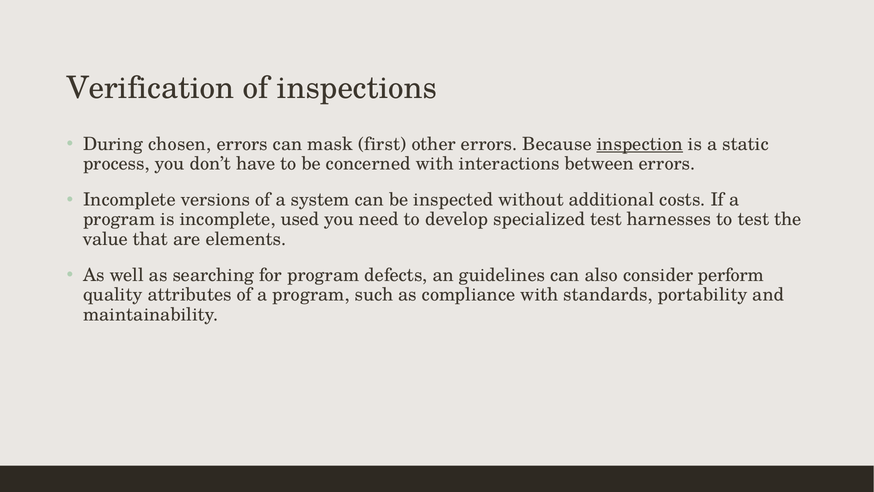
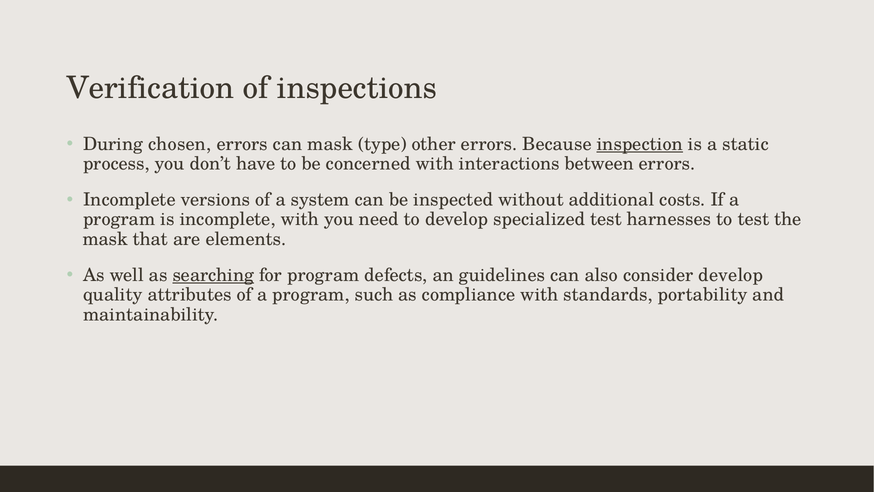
first: first -> type (382, 144)
incomplete used: used -> with (300, 219)
value: value -> mask (105, 239)
searching underline: none -> present (213, 275)
consider perform: perform -> develop (731, 275)
